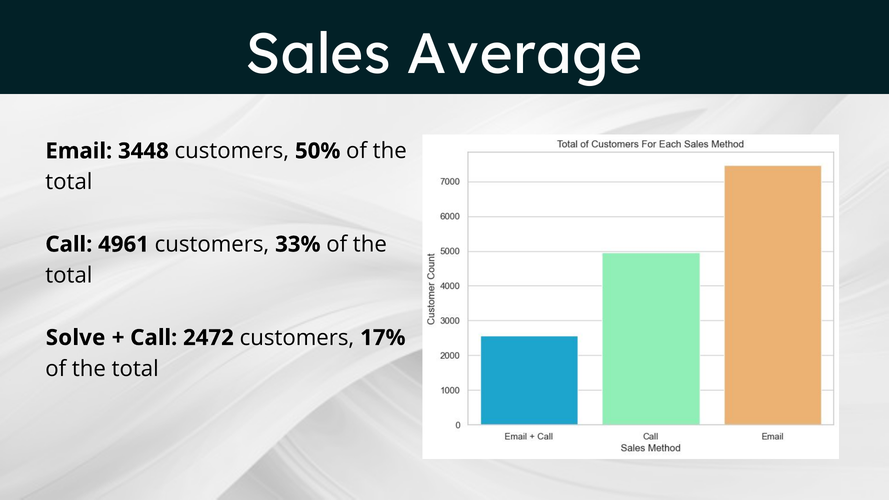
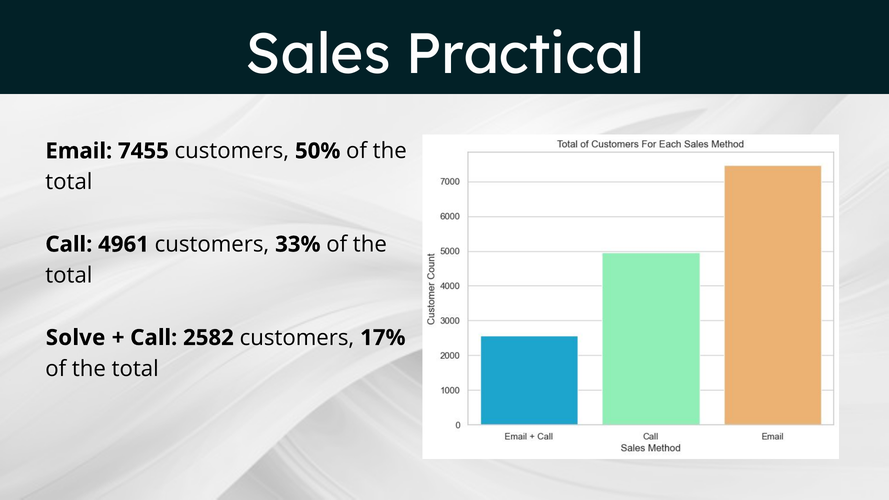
Average: Average -> Practical (525, 54)
3448: 3448 -> 7455 (143, 151)
2472: 2472 -> 2582 (208, 338)
